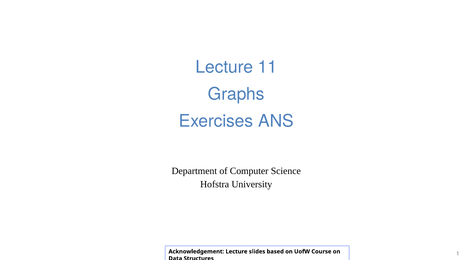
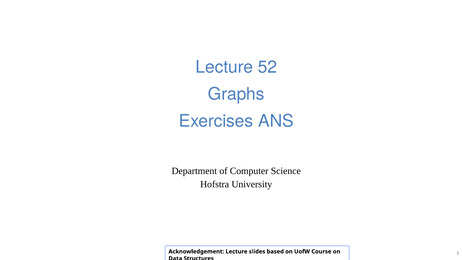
11: 11 -> 52 (267, 67)
